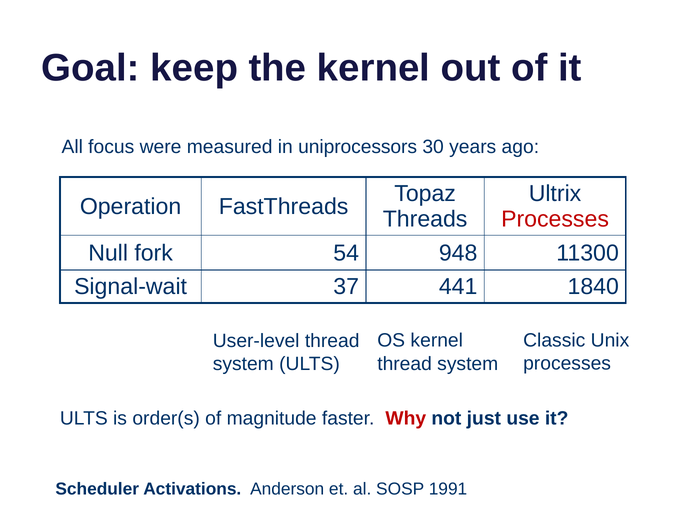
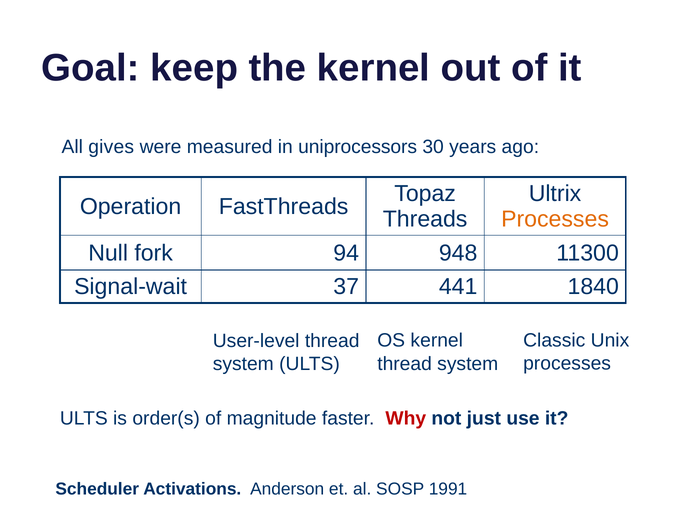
focus: focus -> gives (111, 147)
Processes colour: red -> orange (555, 220)
54: 54 -> 94 (346, 254)
